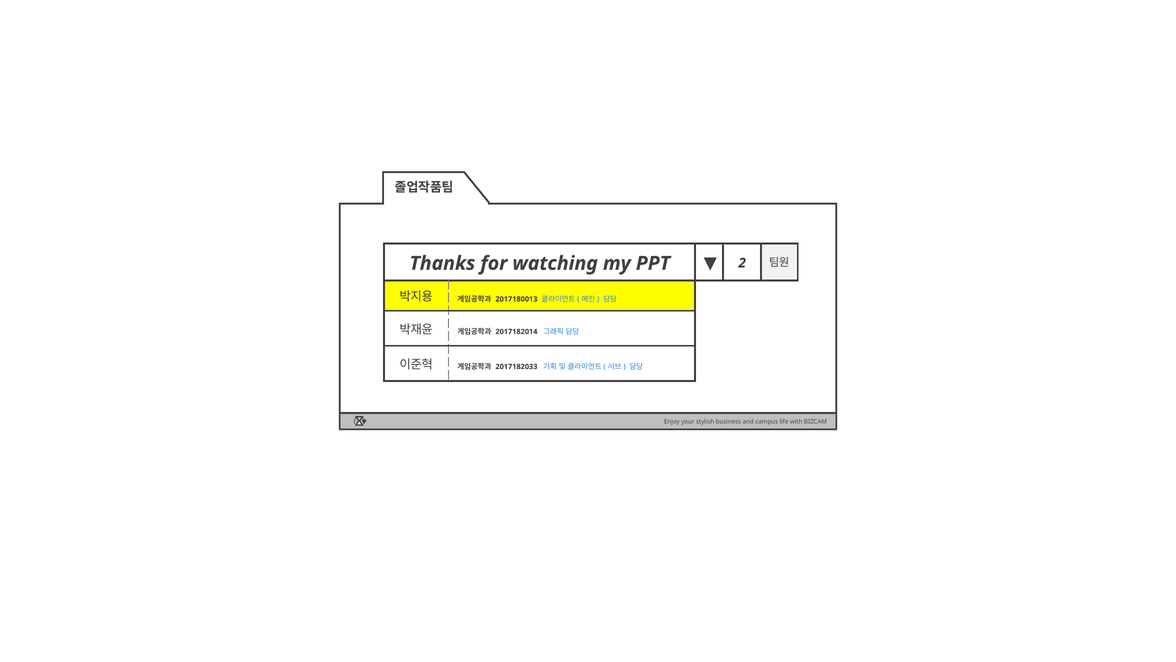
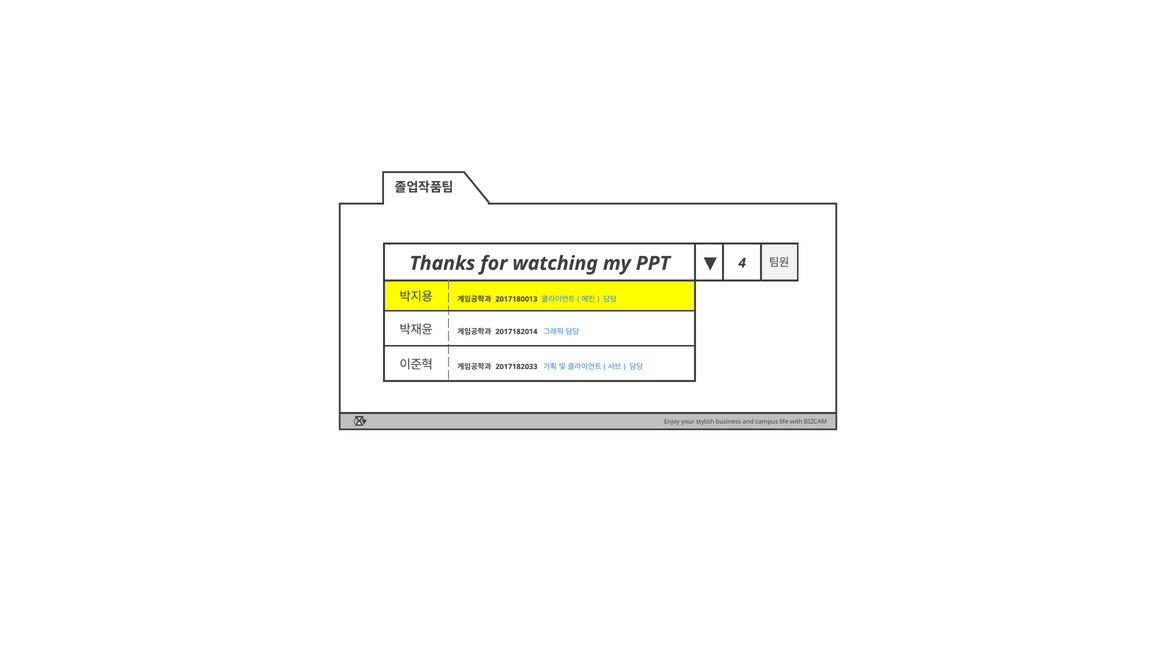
2: 2 -> 4 (742, 263)
